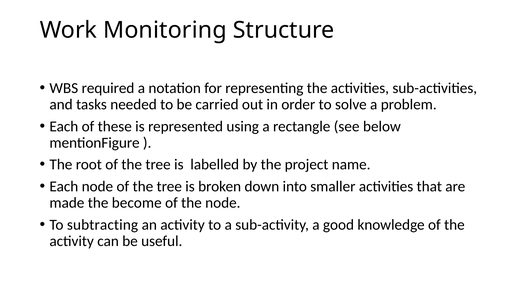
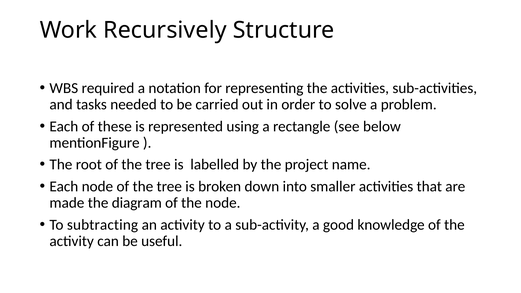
Monitoring: Monitoring -> Recursively (165, 30)
become: become -> diagram (137, 203)
